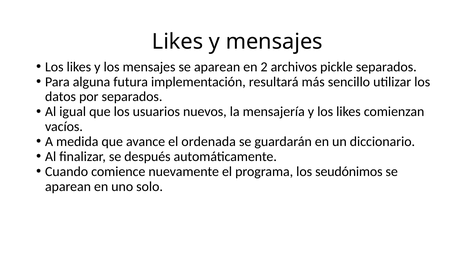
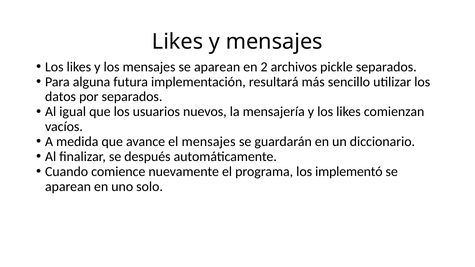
el ordenada: ordenada -> mensajes (209, 142)
seudónimos: seudónimos -> implementó (349, 172)
